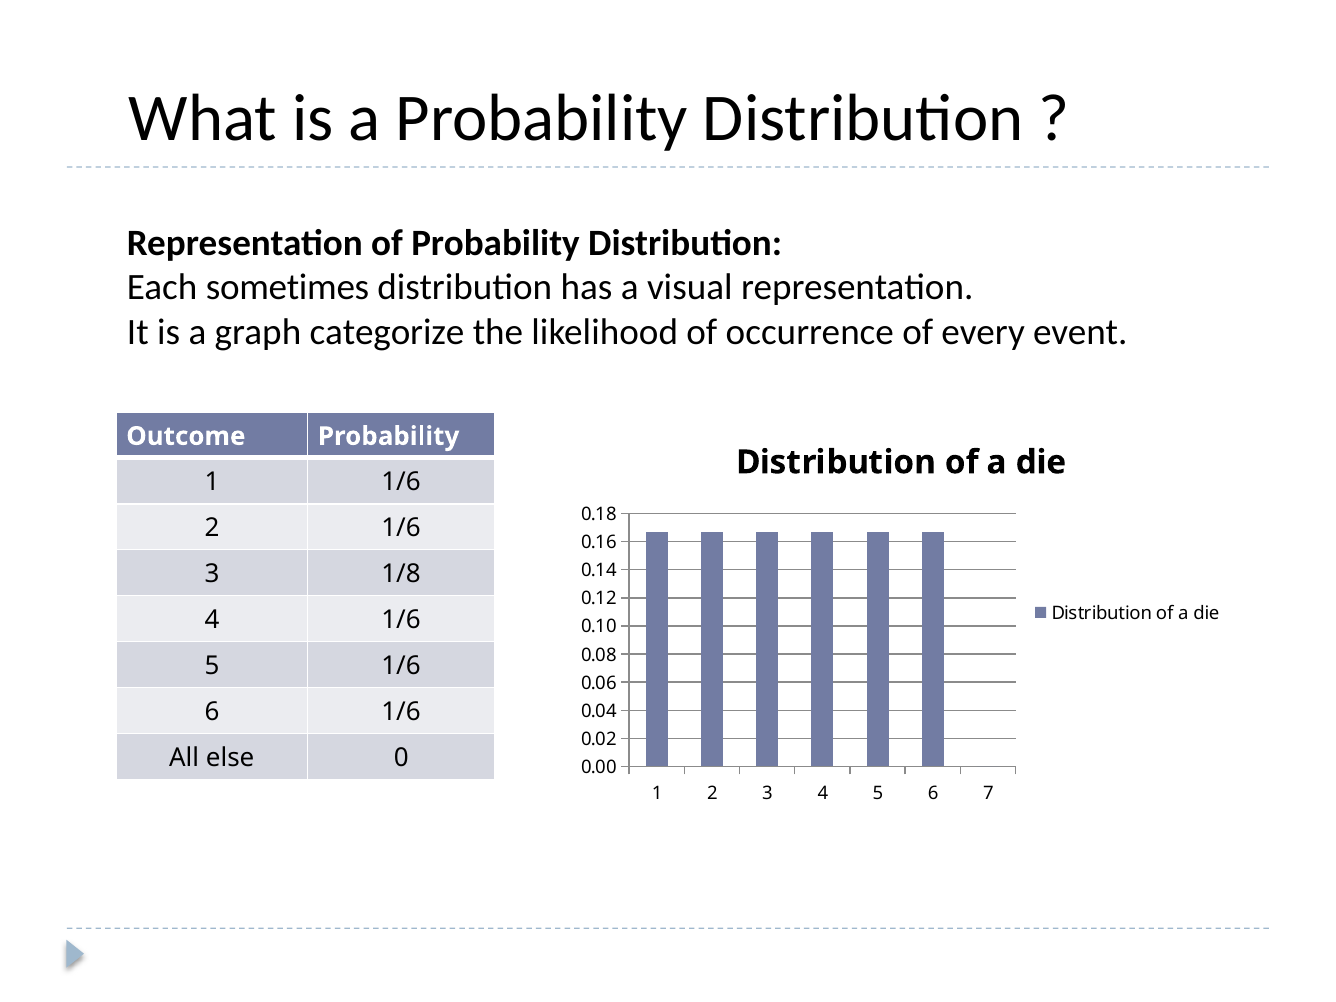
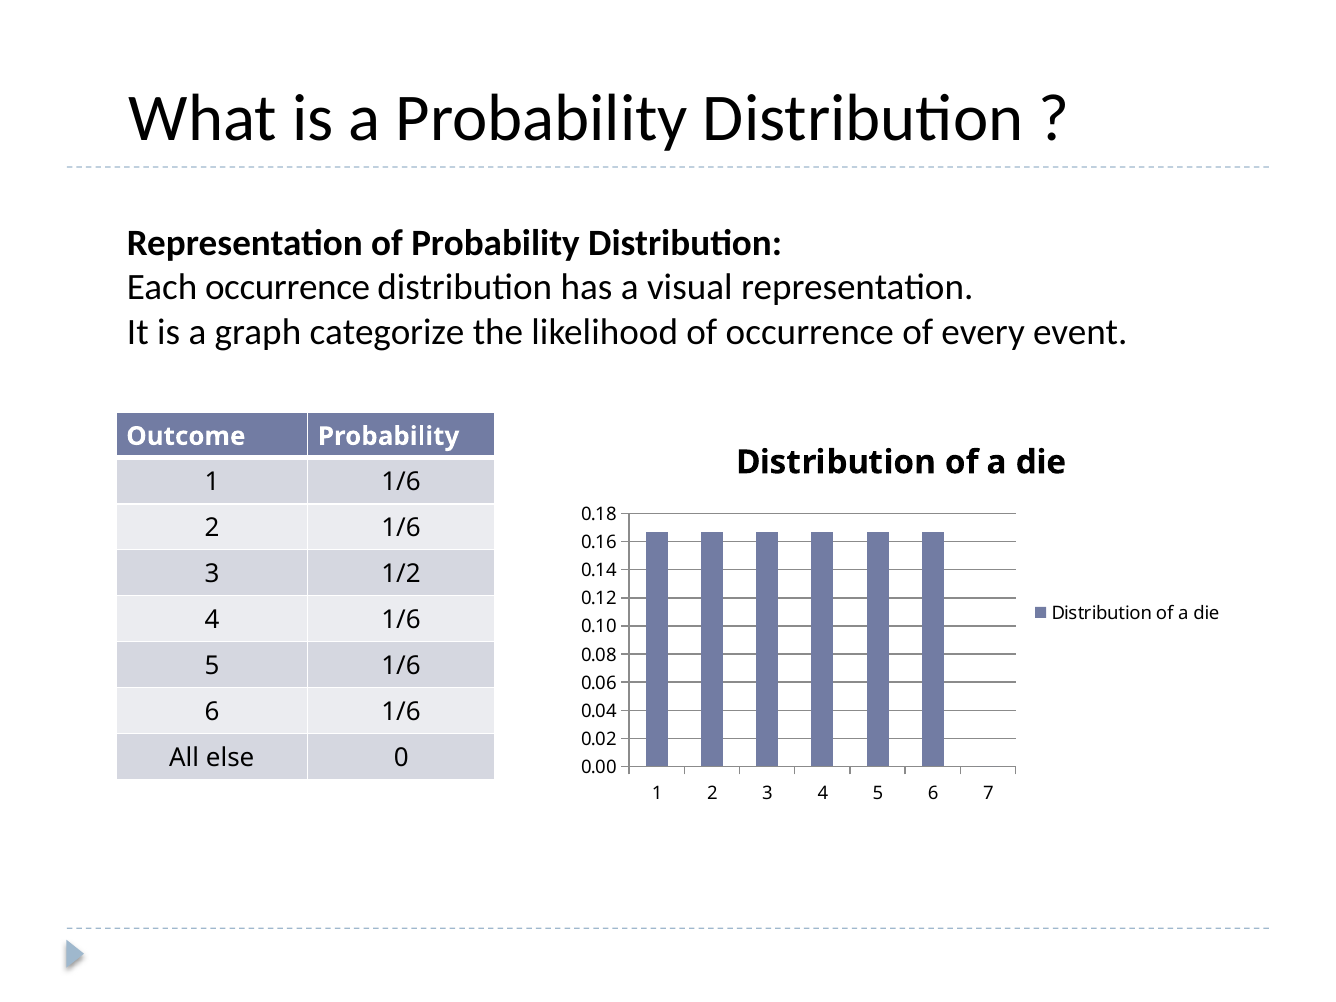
Each sometimes: sometimes -> occurrence (288, 288)
1/8: 1/8 -> 1/2 (401, 574)
